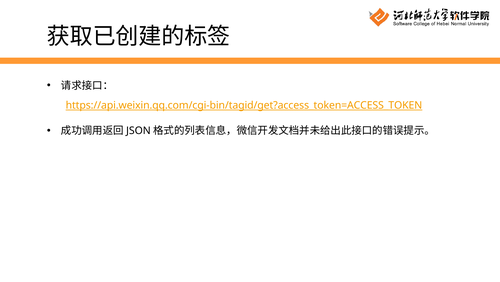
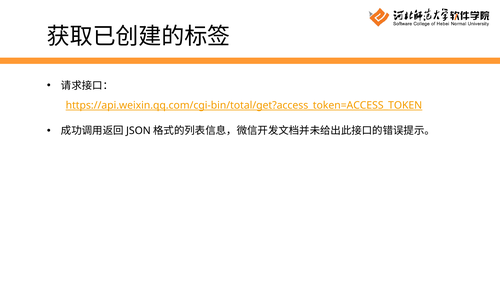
https://api.weixin.qq.com/cgi-bin/tagid/get?access_token=ACCESS_TOKEN: https://api.weixin.qq.com/cgi-bin/tagid/get?access_token=ACCESS_TOKEN -> https://api.weixin.qq.com/cgi-bin/total/get?access_token=ACCESS_TOKEN (244, 105)
